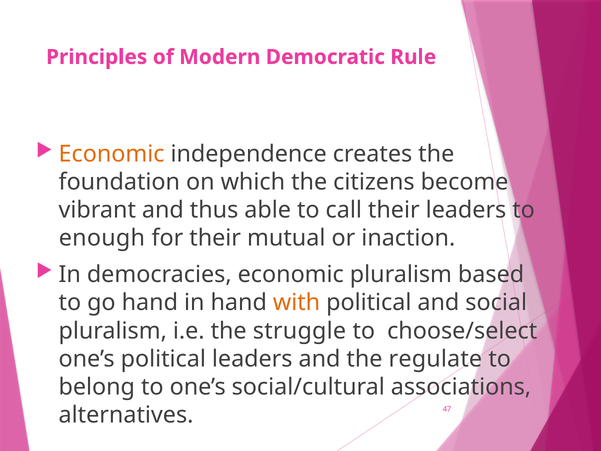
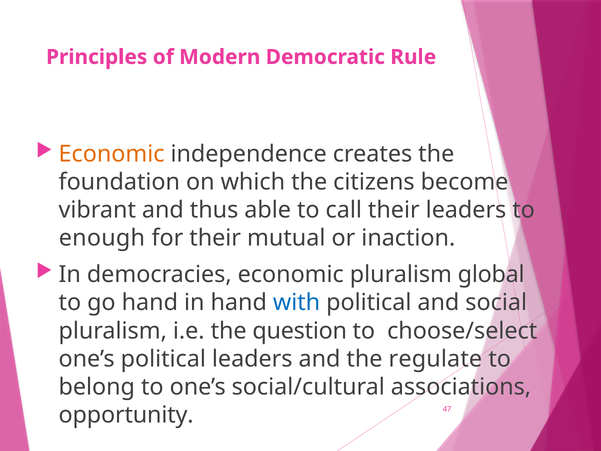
based: based -> global (491, 274)
with colour: orange -> blue (297, 303)
struggle: struggle -> question (300, 331)
alternatives: alternatives -> opportunity (126, 415)
